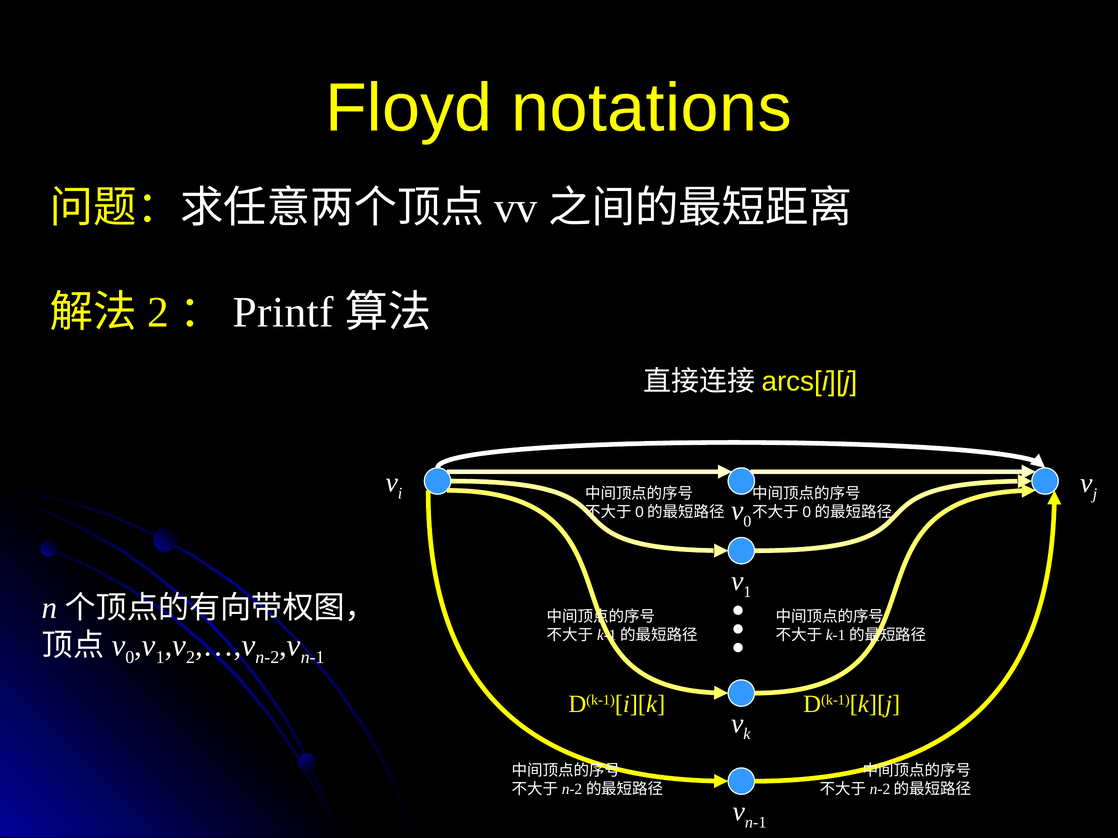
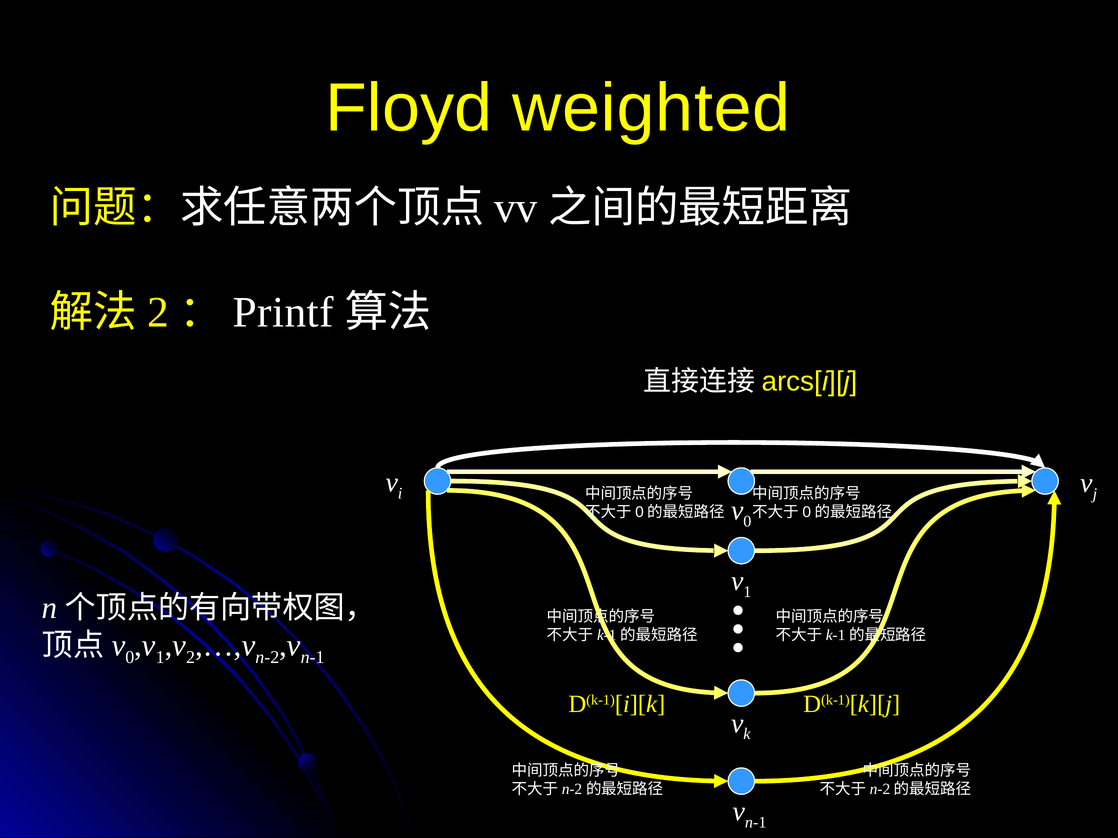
notations: notations -> weighted (651, 108)
